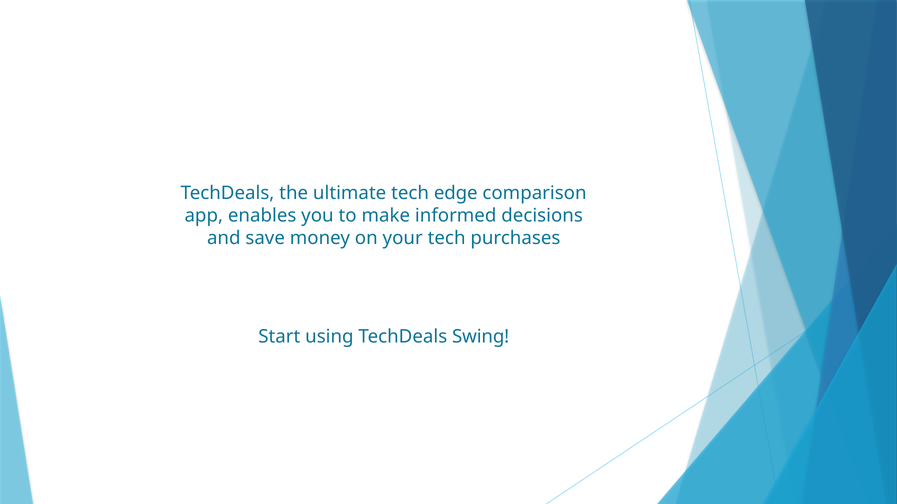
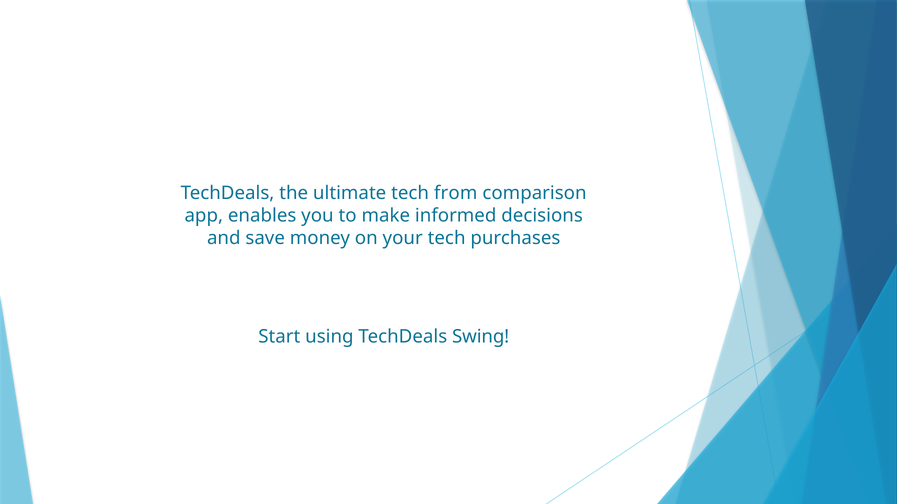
edge: edge -> from (456, 193)
